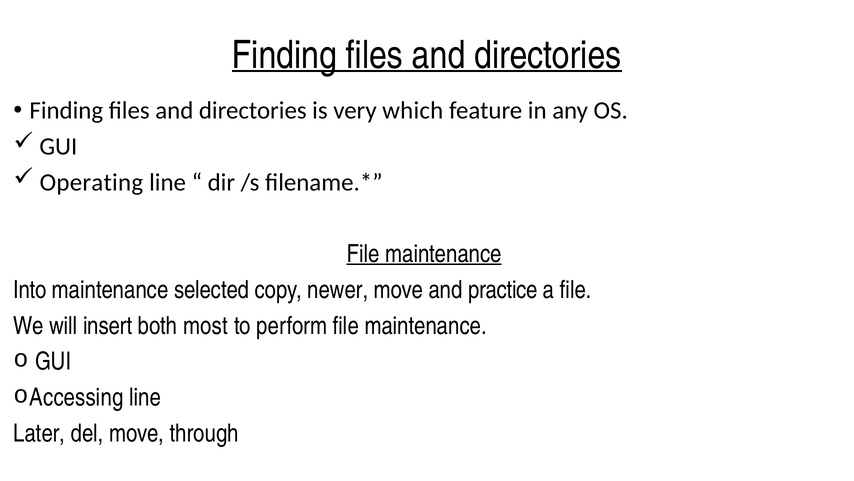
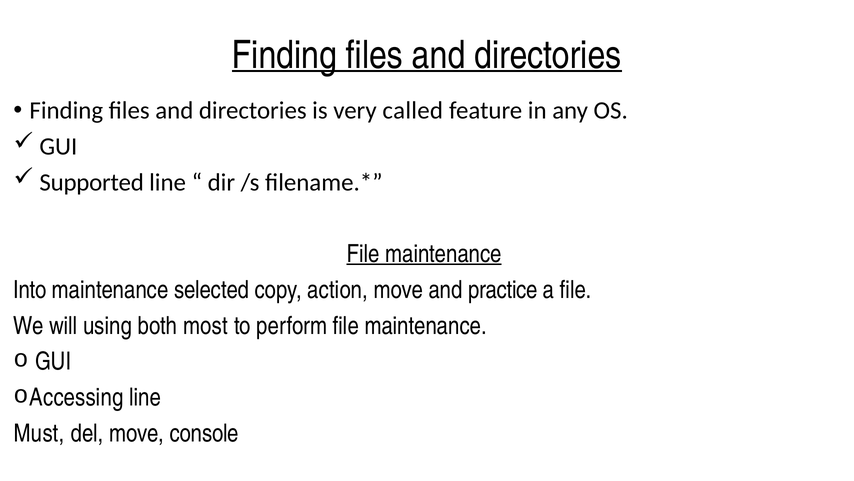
which: which -> called (413, 111)
Operating: Operating -> Supported (92, 182)
newer: newer -> action (338, 290)
insert: insert -> using (108, 325)
Later: Later -> Must (39, 433)
through: through -> console (204, 433)
